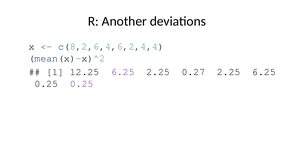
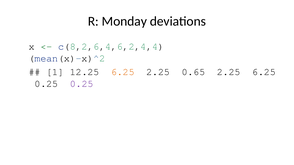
Another: Another -> Monday (124, 21)
6.25 colour: purple -> orange (123, 72)
0.27: 0.27 -> 0.65 (193, 72)
